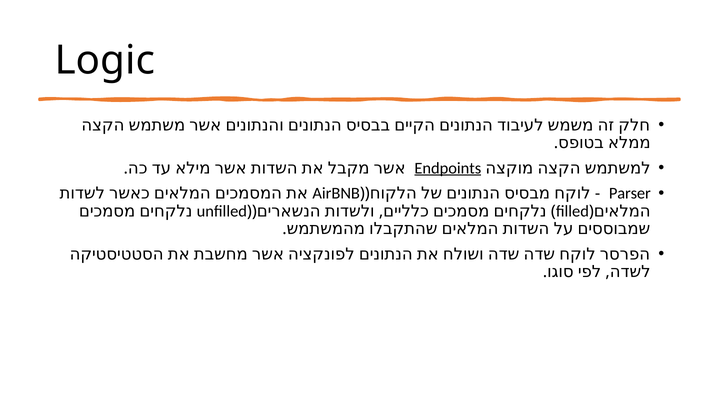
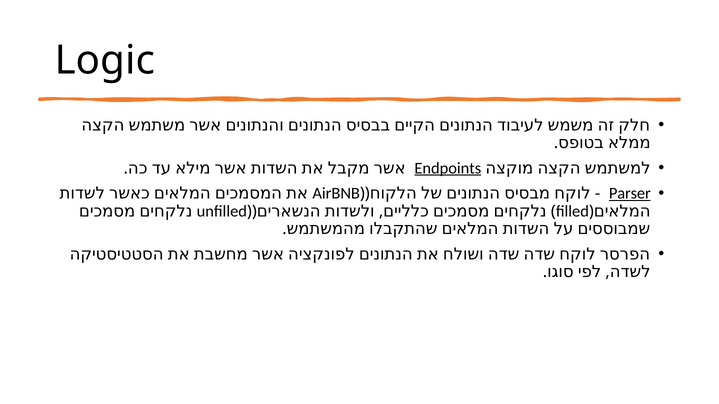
Parser underline: none -> present (630, 194)
